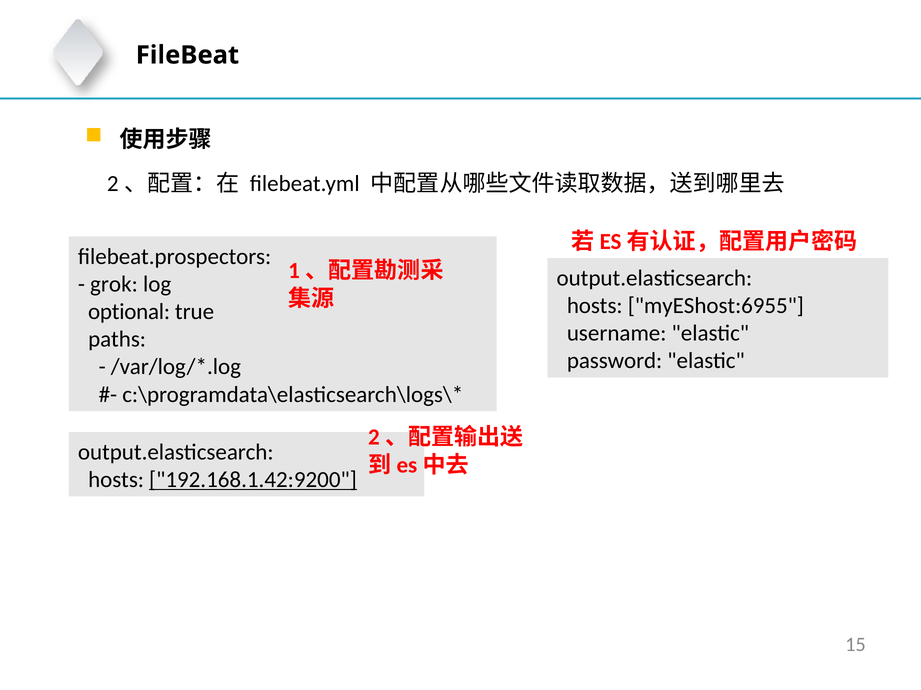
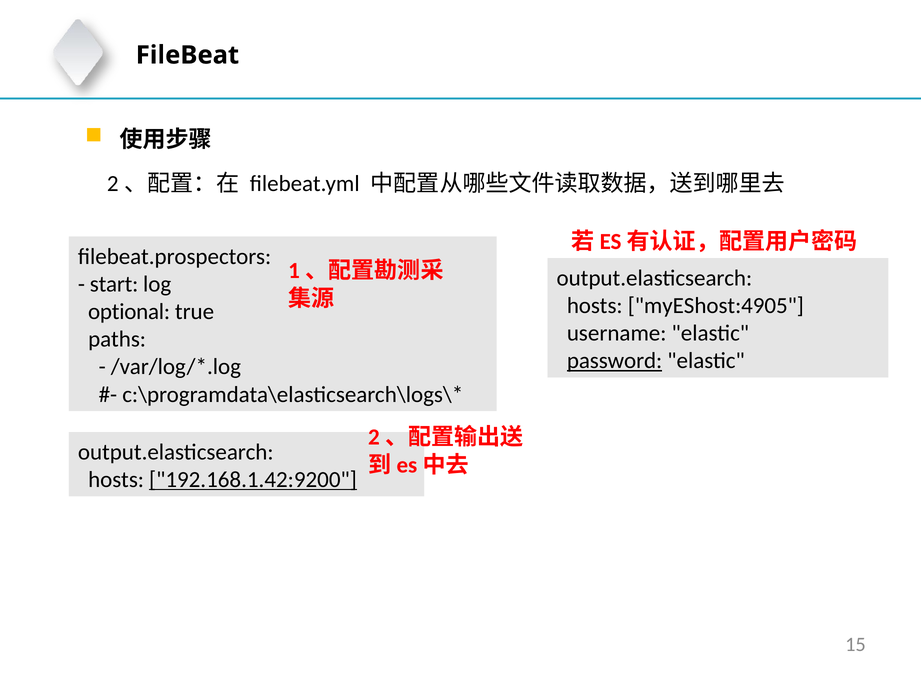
grok: grok -> start (114, 284)
myEShost:6955: myEShost:6955 -> myEShost:4905 (716, 306)
password underline: none -> present (615, 361)
